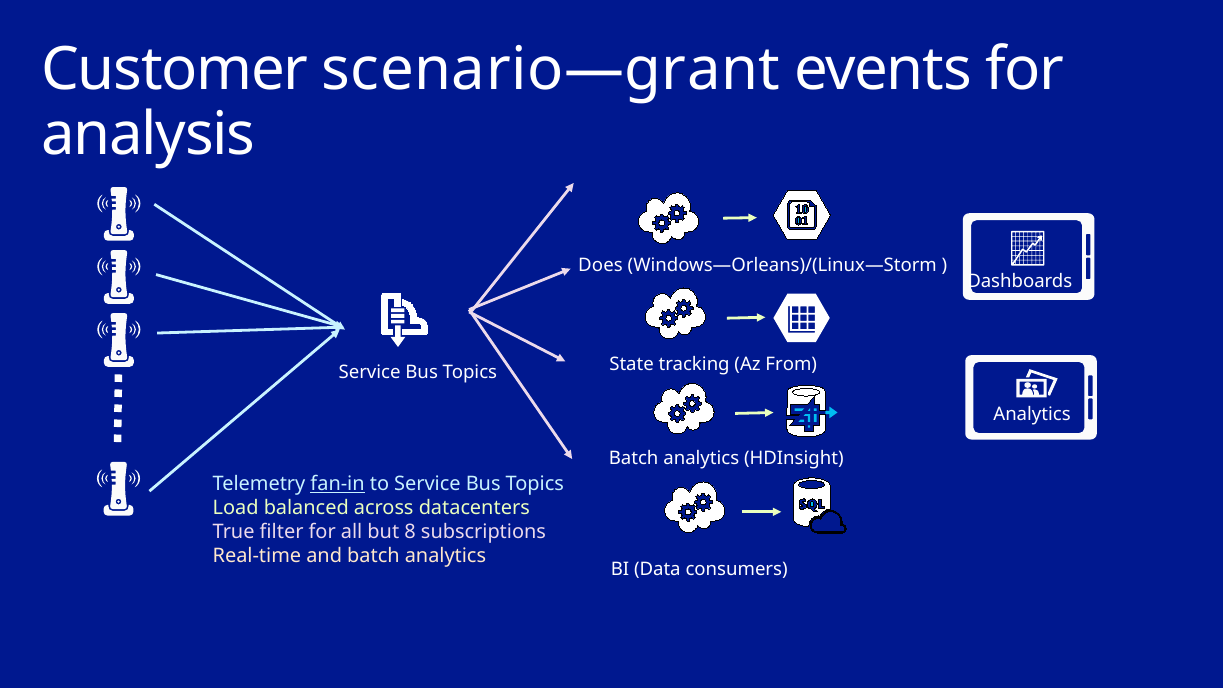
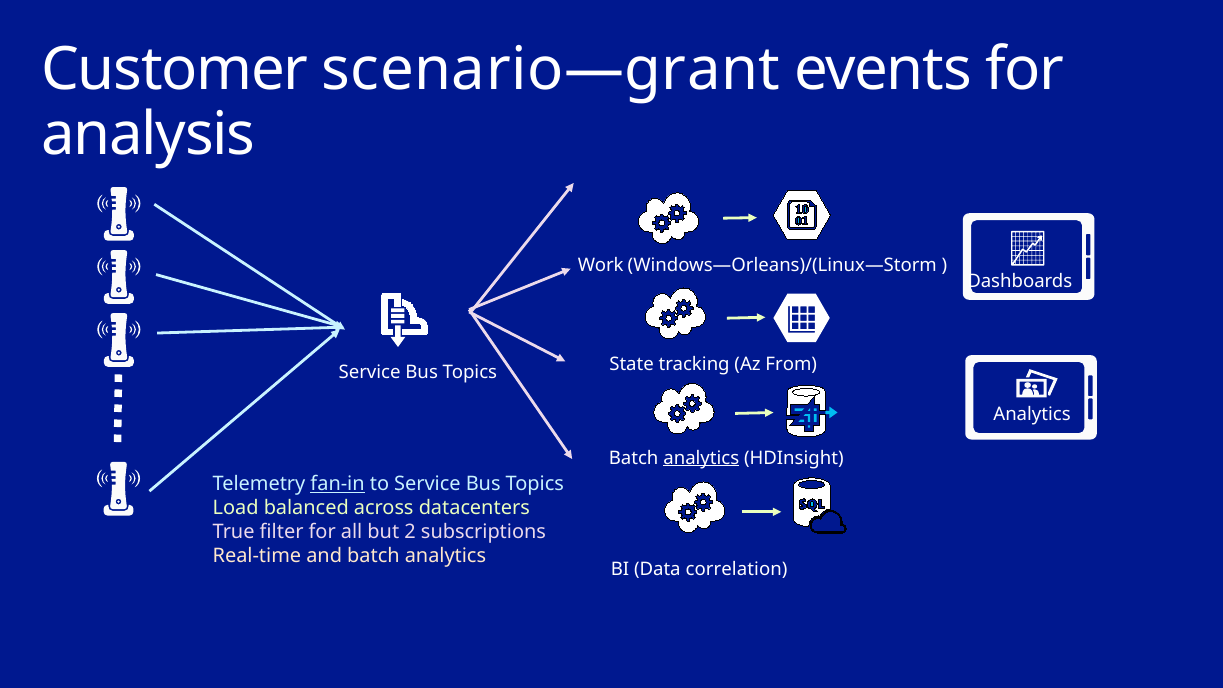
Does: Does -> Work (601, 265)
analytics underline: none -> present (701, 458)
8: 8 -> 2 (410, 532)
consumers: consumers -> correlation (737, 570)
